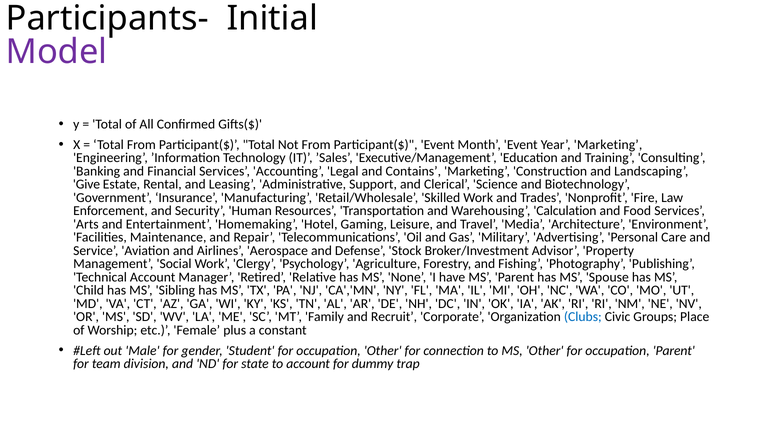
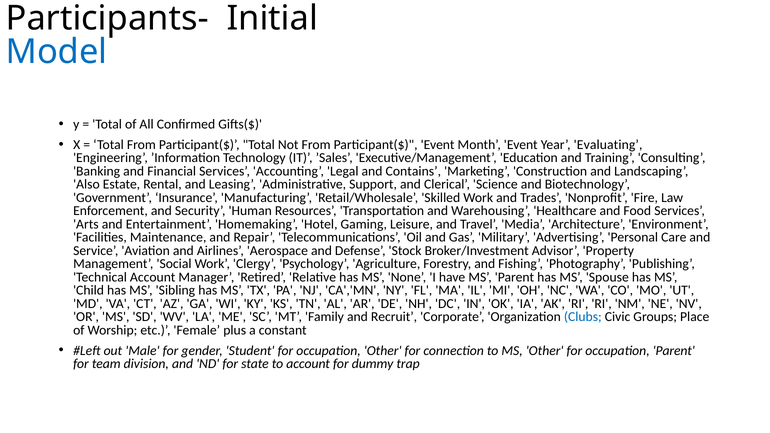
Model colour: purple -> blue (57, 52)
Year Marketing: Marketing -> Evaluating (608, 145)
Give: Give -> Also (86, 185)
Calculation: Calculation -> Healthcare (565, 211)
